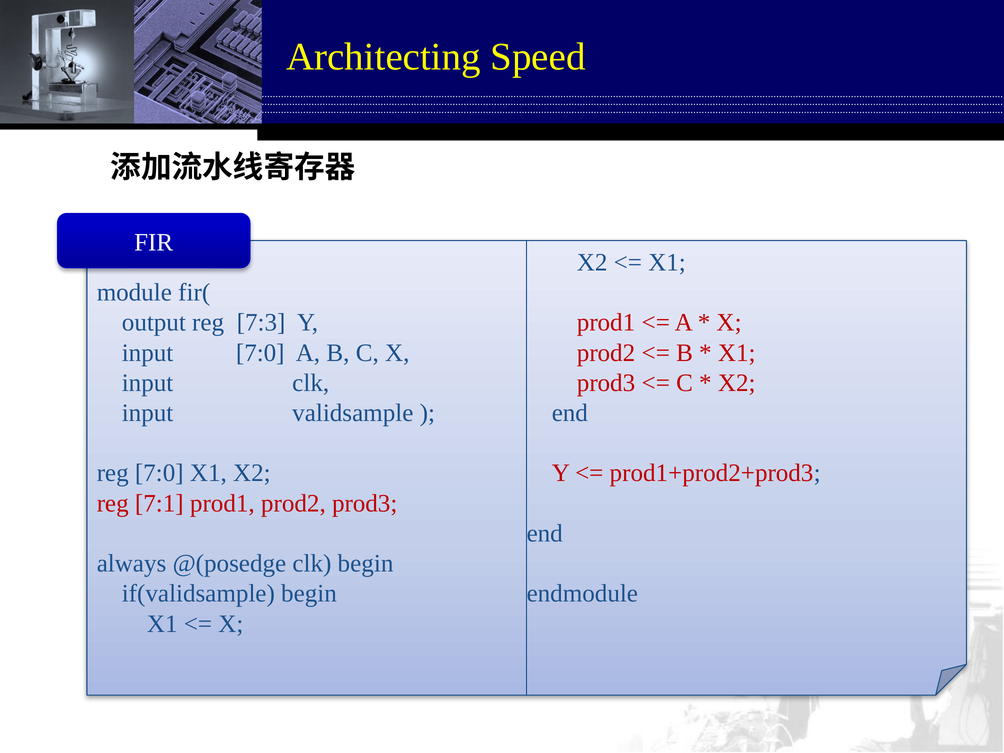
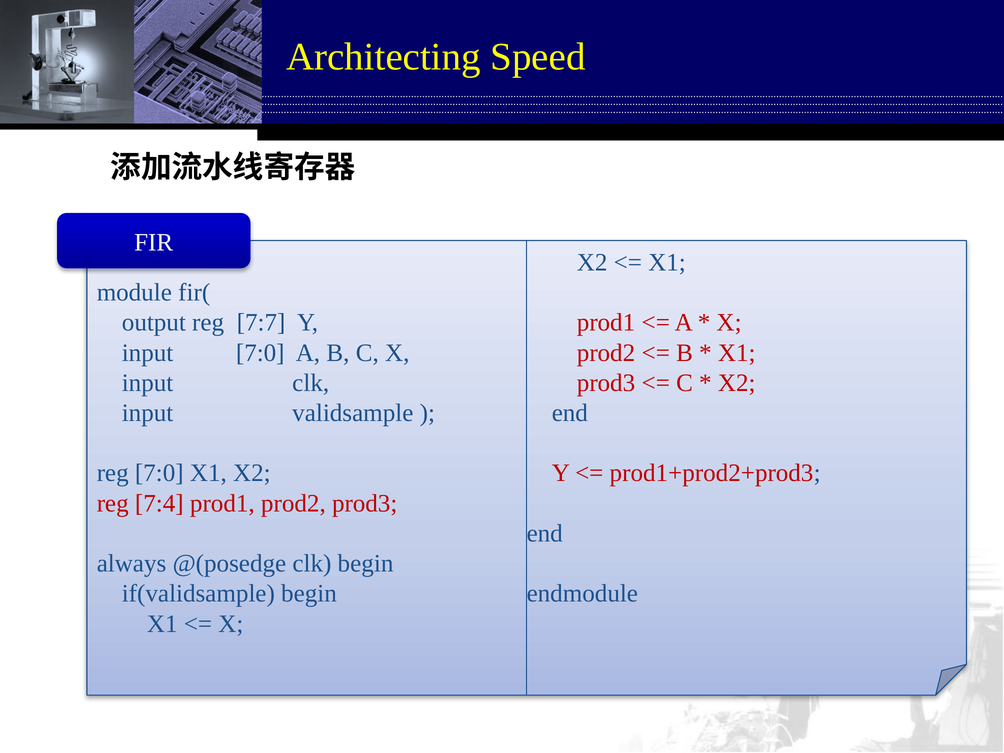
7:3: 7:3 -> 7:7 (261, 323)
7:1: 7:1 -> 7:4 (159, 503)
